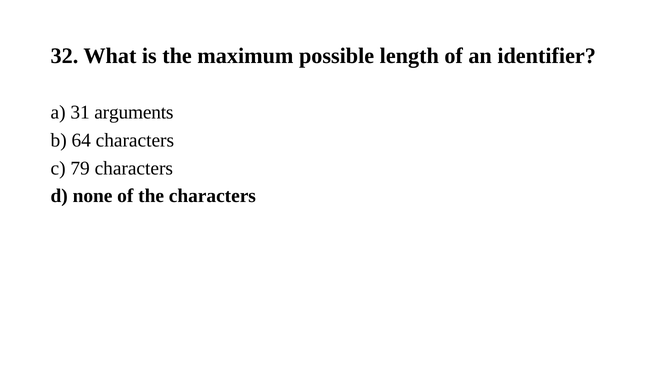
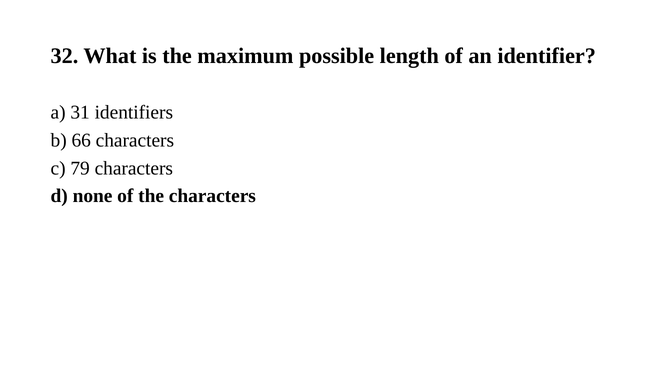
arguments: arguments -> identifiers (134, 112)
64: 64 -> 66 (81, 140)
